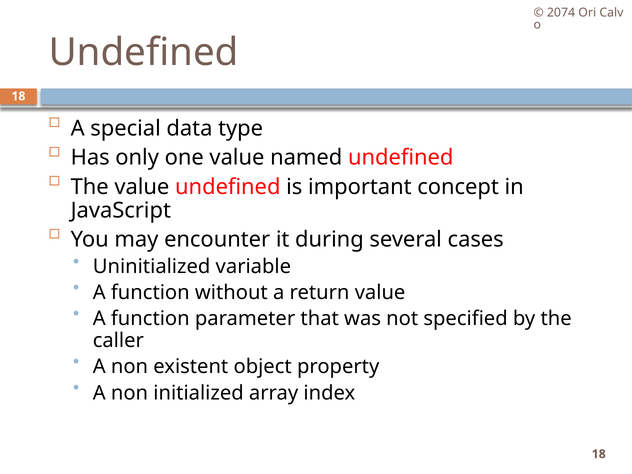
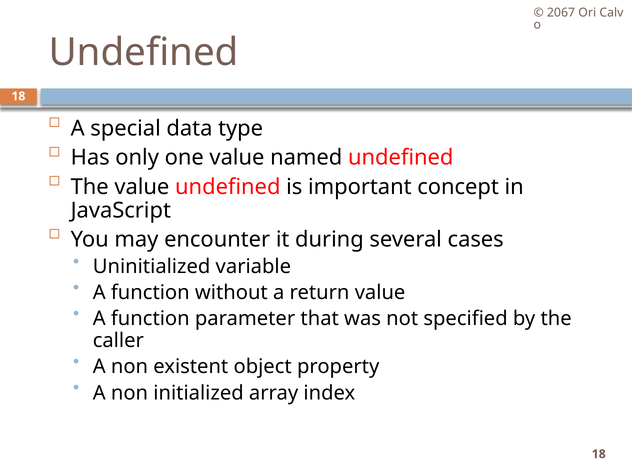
2074: 2074 -> 2067 (561, 12)
